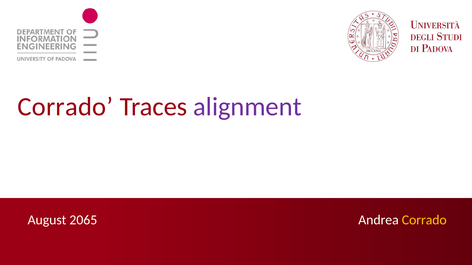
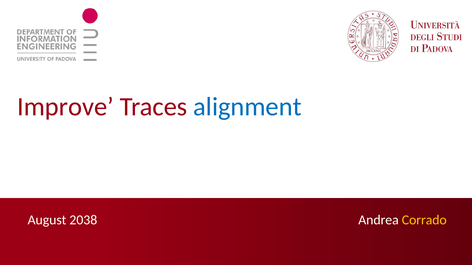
Corrado: Corrado -> Improve (65, 107)
alignment colour: purple -> blue (247, 107)
2065: 2065 -> 2038 (83, 220)
